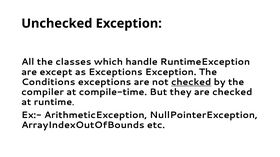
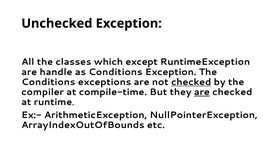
handle: handle -> except (142, 62)
except: except -> handle (56, 72)
as Exceptions: Exceptions -> Conditions (115, 72)
are underline: none -> present (202, 92)
